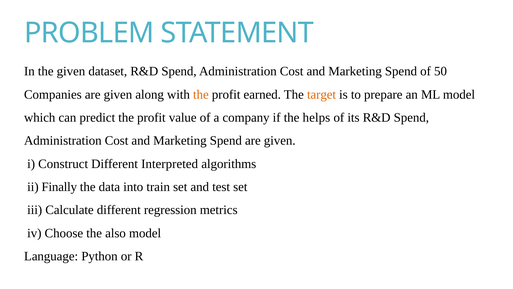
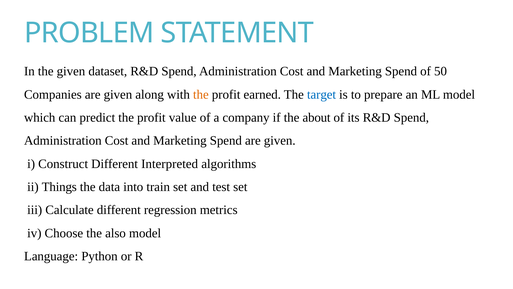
target colour: orange -> blue (322, 94)
helps: helps -> about (317, 117)
Finally: Finally -> Things (59, 187)
